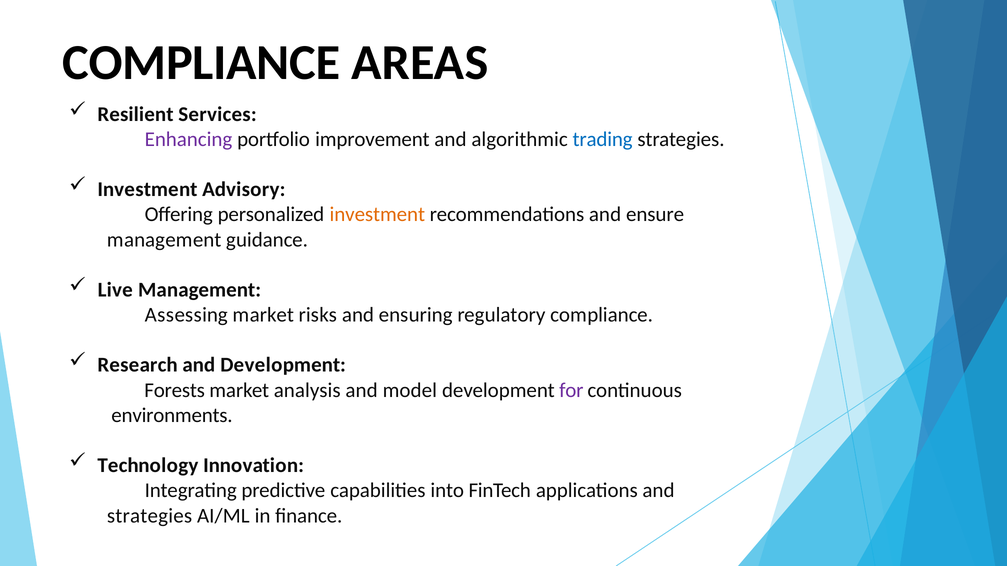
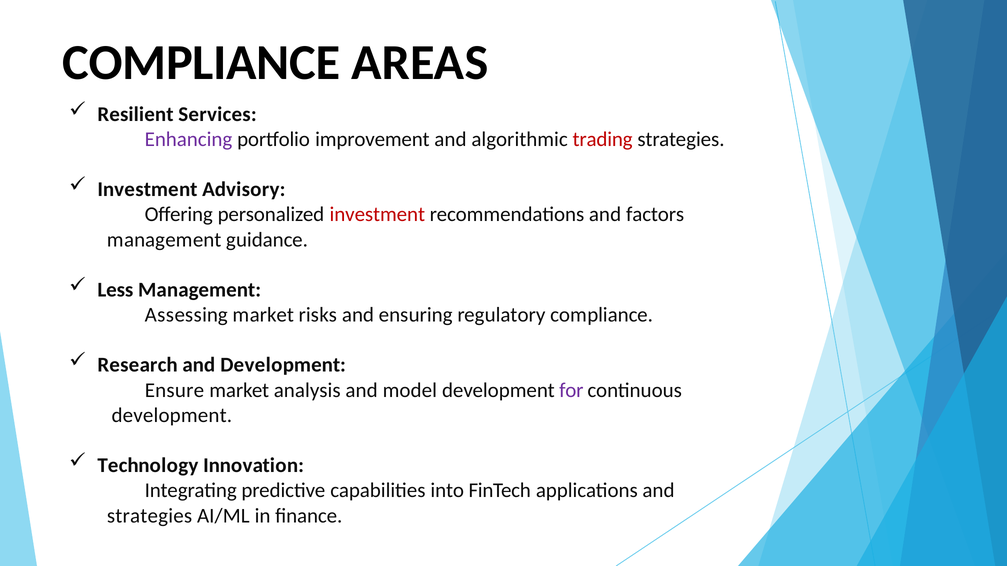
trading colour: blue -> red (603, 139)
investment colour: orange -> red (377, 215)
ensure: ensure -> factors (655, 215)
Live: Live -> Less (115, 290)
Forests: Forests -> Ensure (174, 390)
environments: environments -> development (172, 416)
